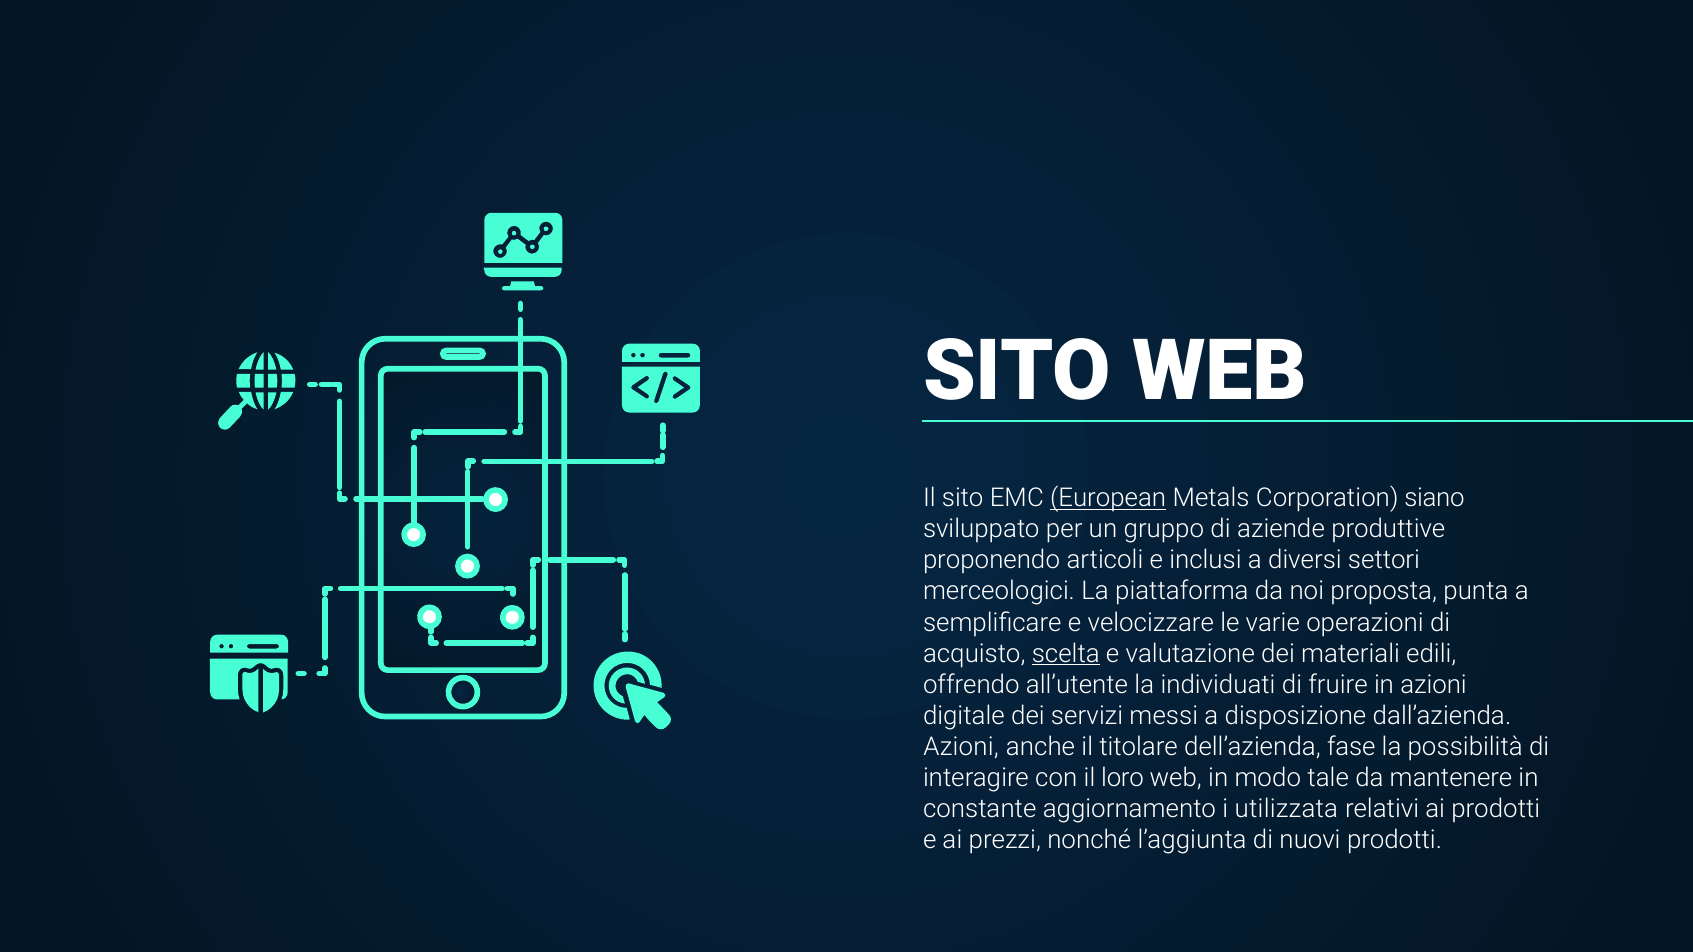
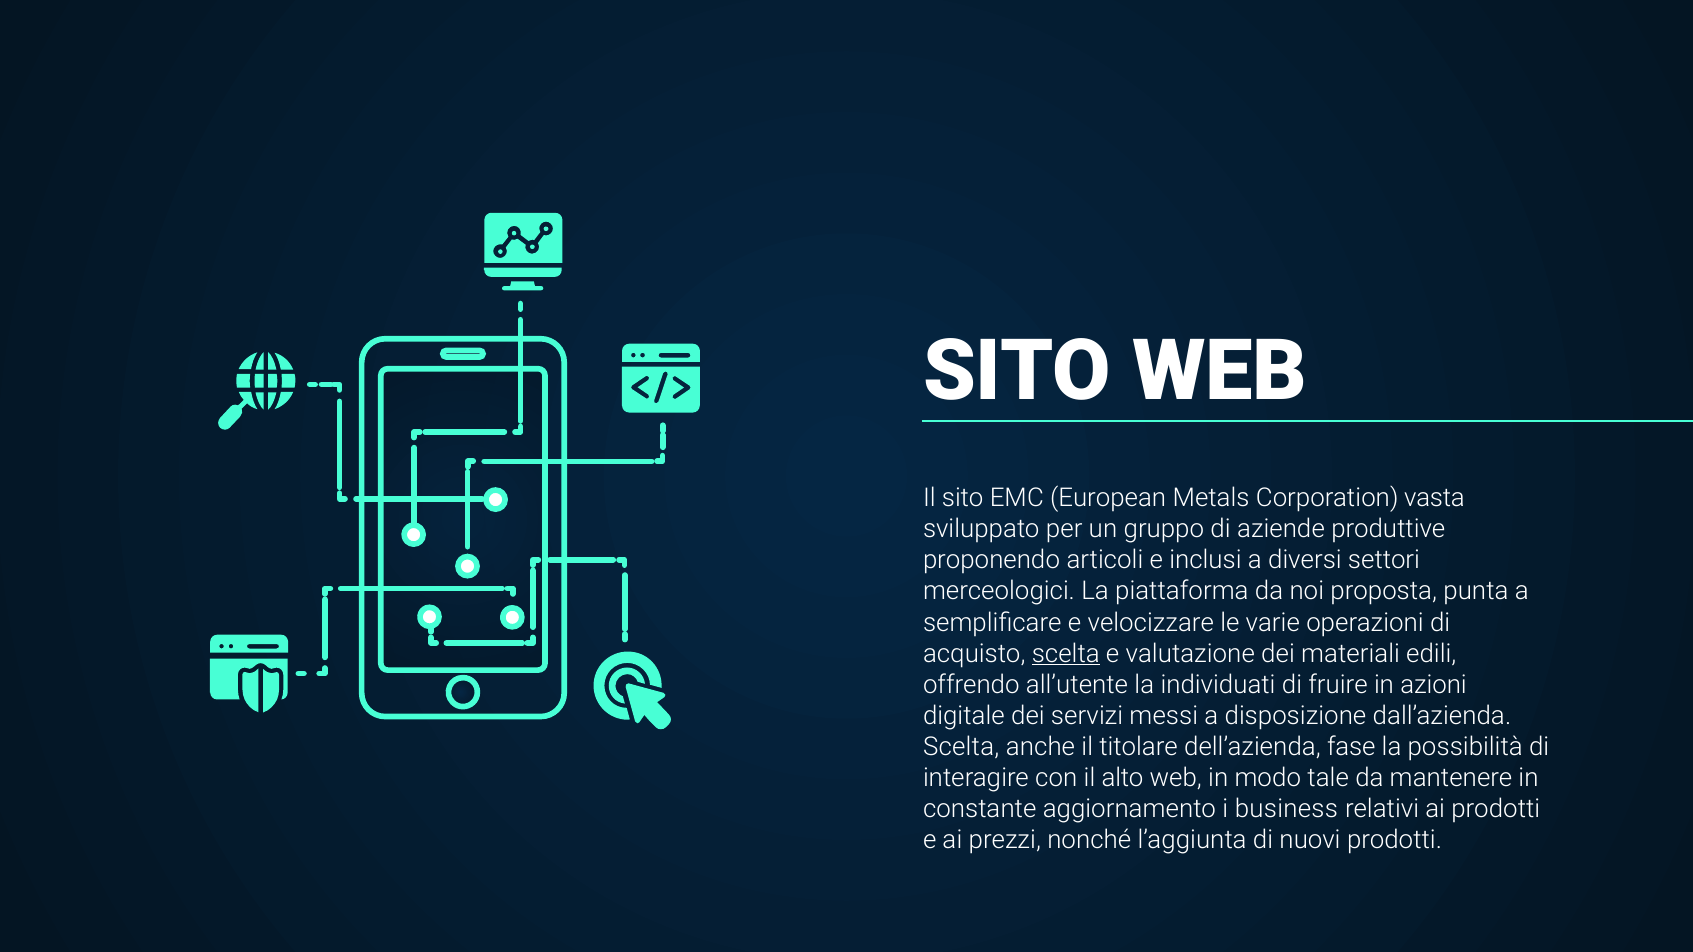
European underline: present -> none (1108, 498)
siano: siano -> vasta (1434, 498)
Azioni: Azioni -> Scelta (961, 747)
loro: loro -> alto (1123, 778)
utilizzata: utilizzata -> business (1286, 809)
